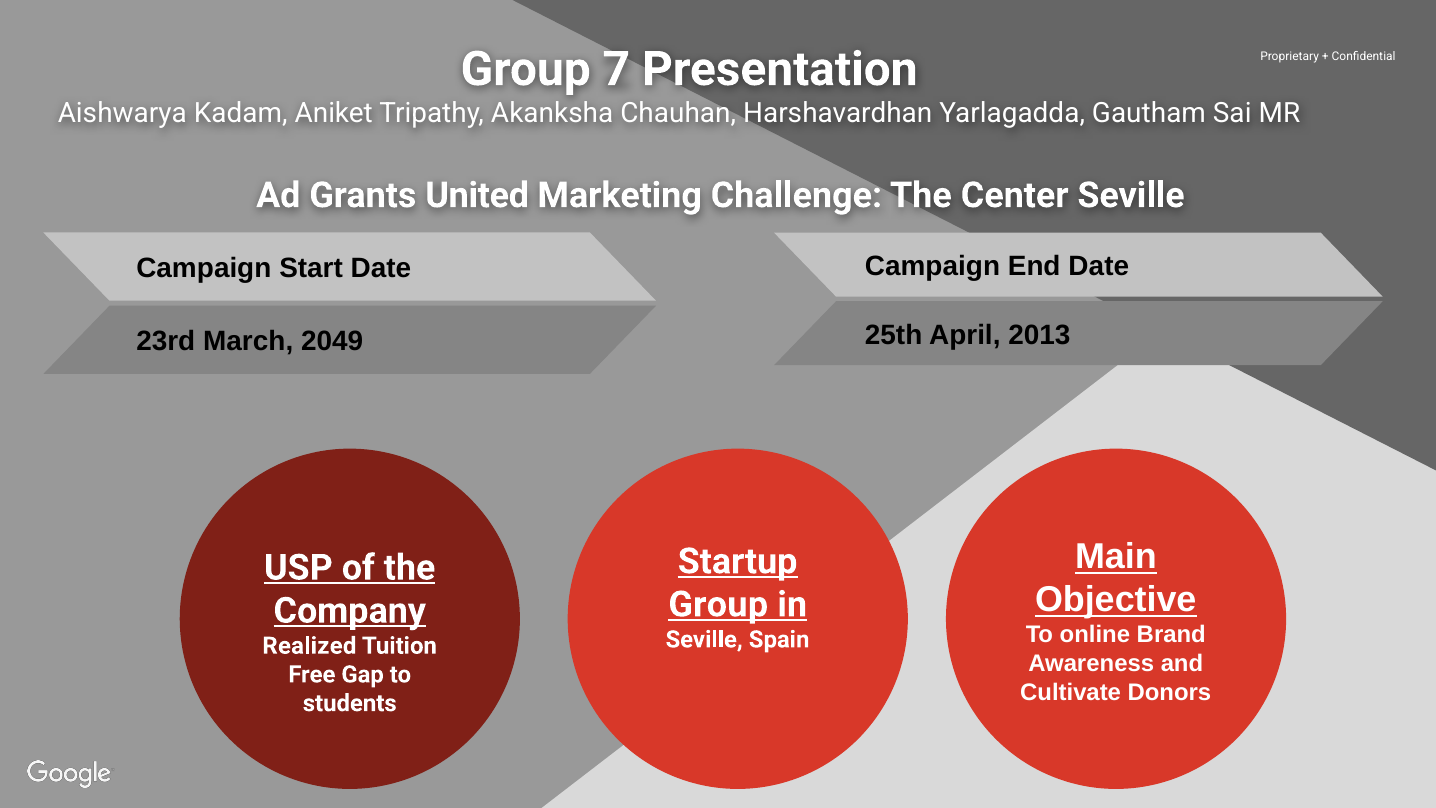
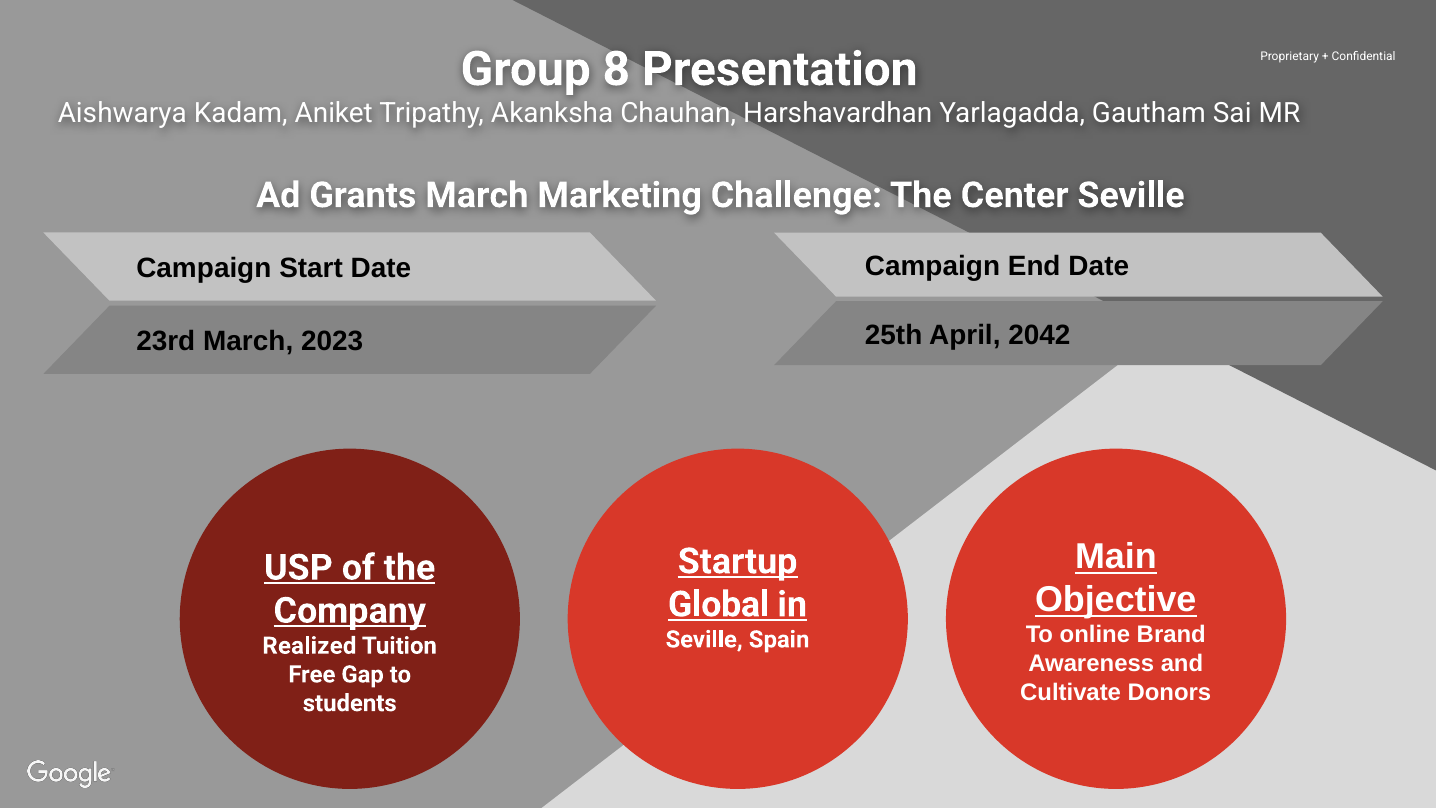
7: 7 -> 8 (616, 69)
Grants United: United -> March (477, 195)
2013: 2013 -> 2042 (1039, 335)
2049: 2049 -> 2023 (332, 342)
Group: Group -> Global (719, 604)
